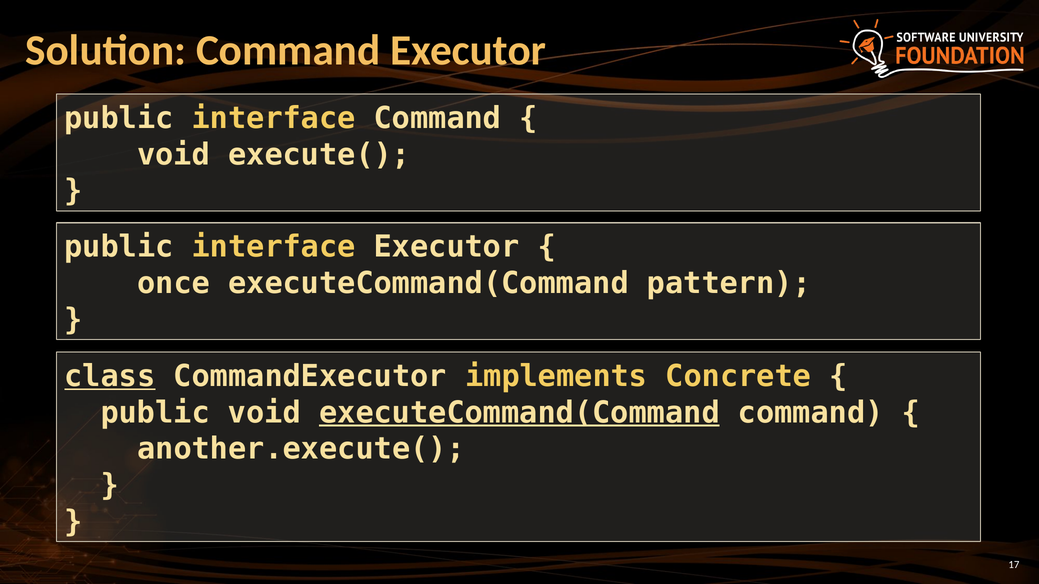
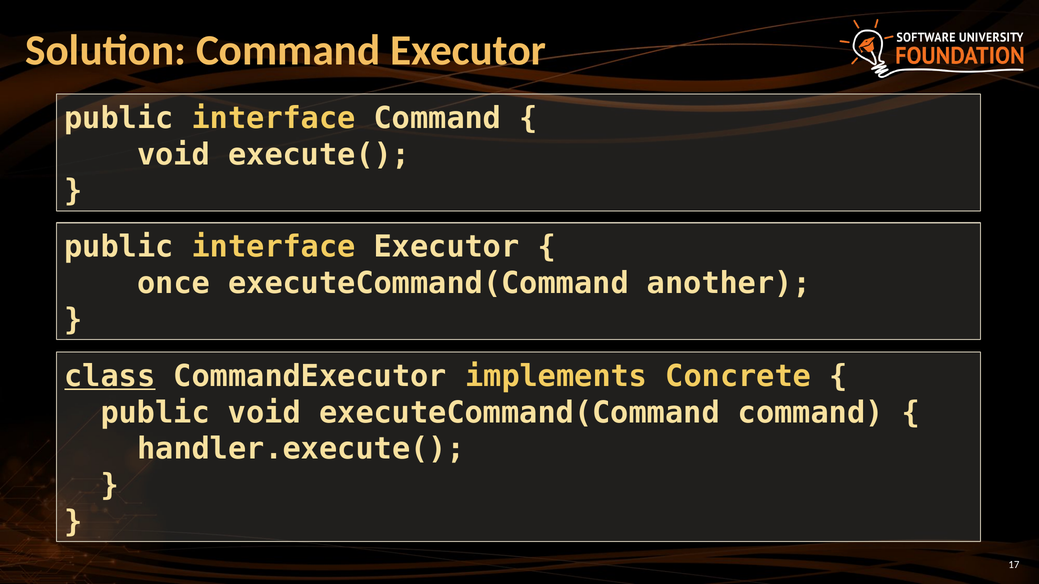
pattern: pattern -> another (729, 284)
executeCommand(Command underline: present -> none (519, 413)
another.execute(: another.execute( -> handler.execute( (301, 449)
